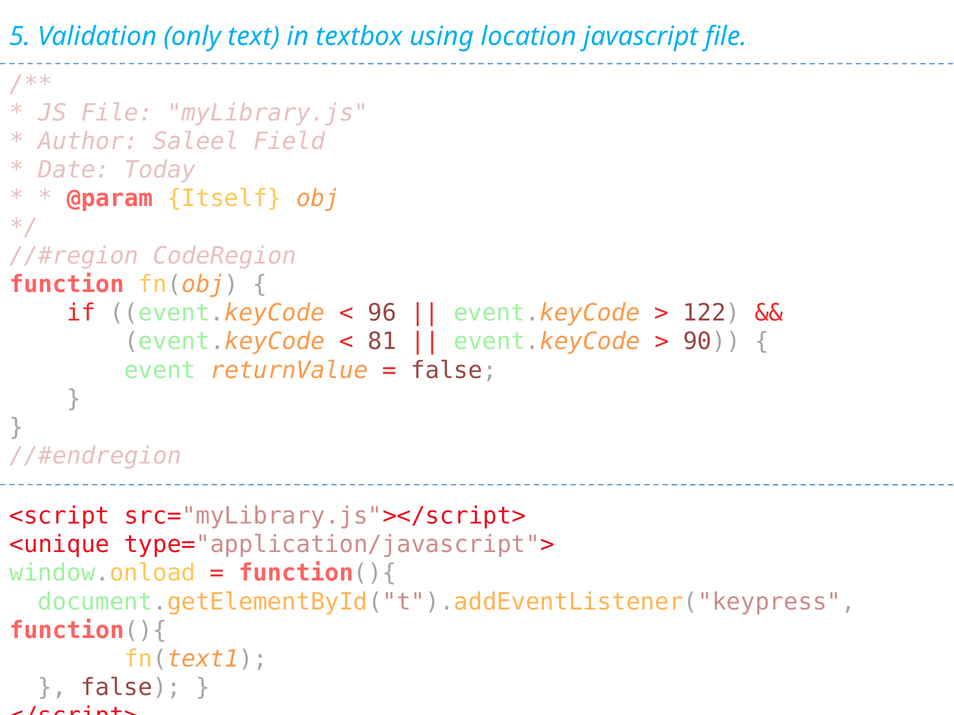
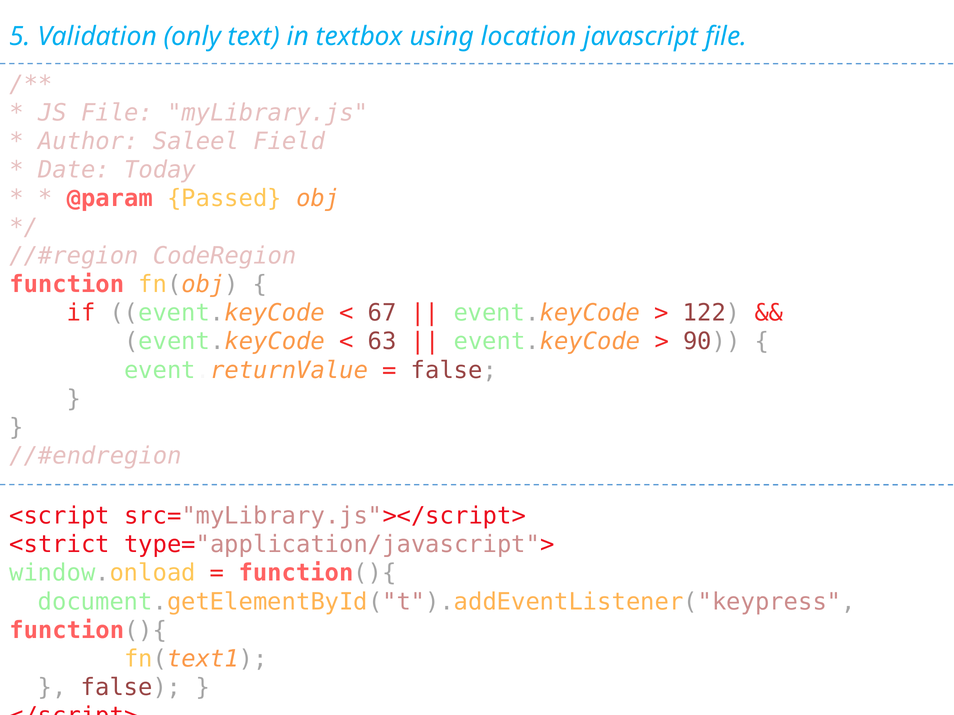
Itself: Itself -> Passed (224, 199)
96: 96 -> 67 (382, 313)
81: 81 -> 63 (382, 342)
<unique: <unique -> <strict (60, 545)
